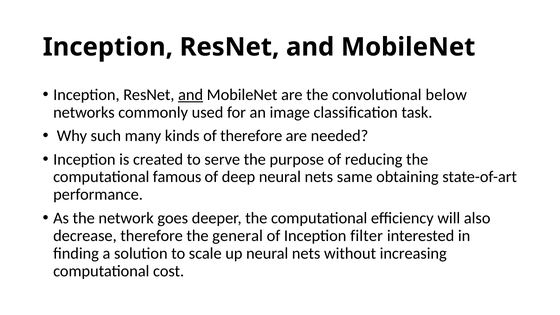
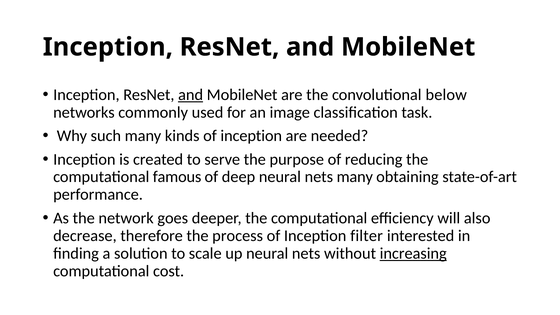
kinds of therefore: therefore -> inception (251, 136)
nets same: same -> many (355, 177)
general: general -> process (238, 236)
increasing underline: none -> present (413, 253)
